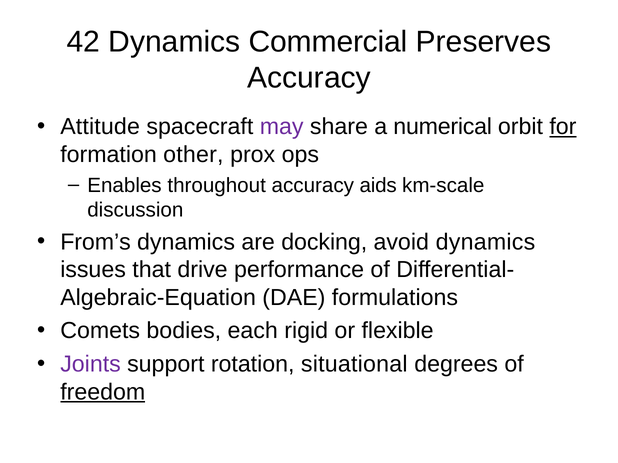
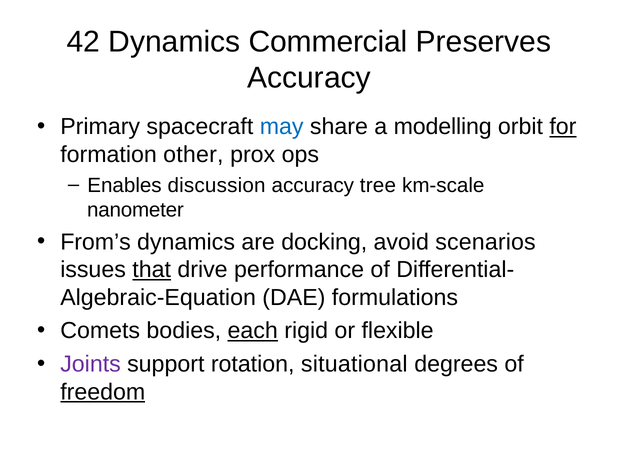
Attitude: Attitude -> Primary (100, 127)
may colour: purple -> blue (282, 127)
numerical: numerical -> modelling (443, 127)
throughout: throughout -> discussion (217, 186)
aids: aids -> tree (378, 186)
discussion: discussion -> nanometer (135, 210)
avoid dynamics: dynamics -> scenarios (486, 242)
that underline: none -> present (152, 270)
each underline: none -> present (253, 331)
